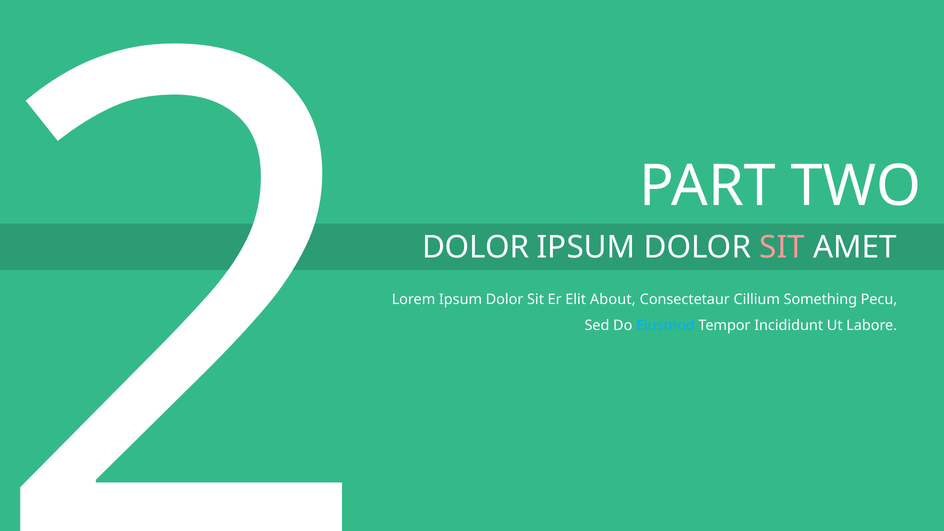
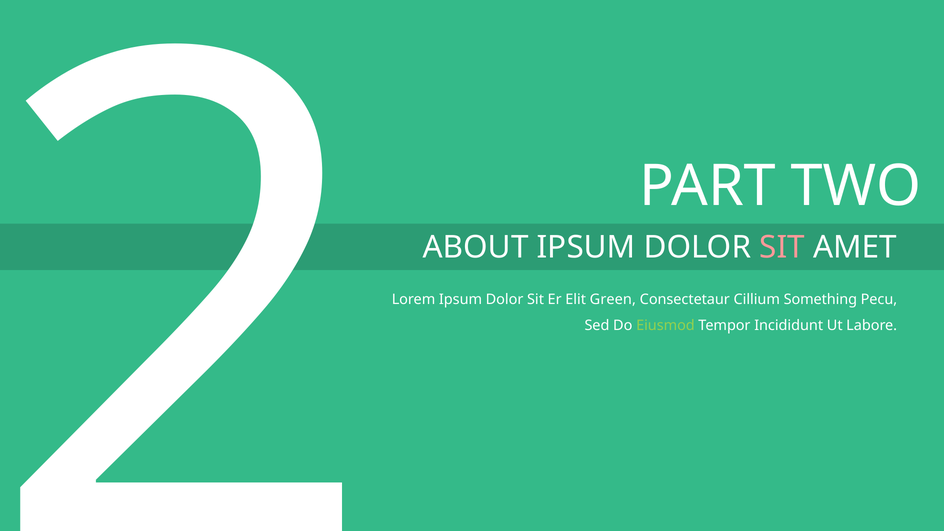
DOLOR: DOLOR -> ABOUT (476, 247)
About: About -> Green (613, 300)
Eiusmod colour: light blue -> light green (665, 326)
